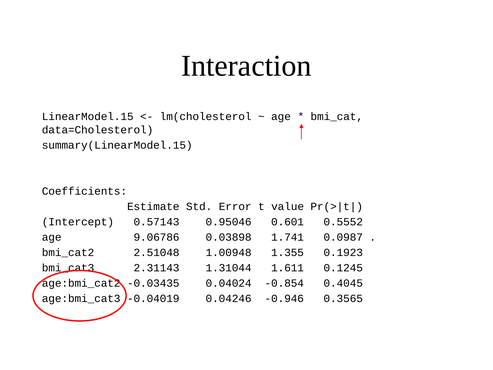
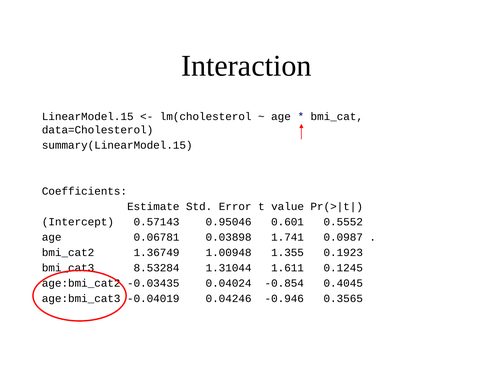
9.06786: 9.06786 -> 0.06781 (157, 237)
2.51048: 2.51048 -> 1.36749 (157, 252)
2.31143: 2.31143 -> 8.53284 (157, 268)
